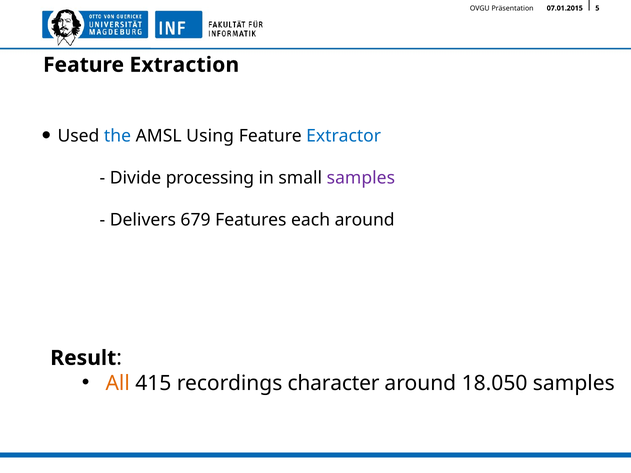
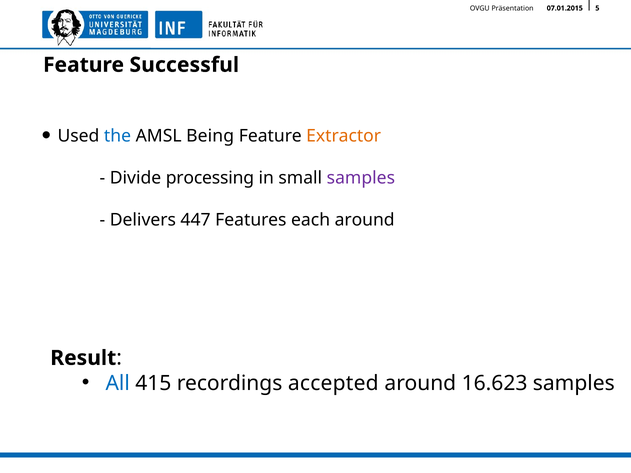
Extraction: Extraction -> Successful (184, 65)
Using: Using -> Being (210, 136)
Extractor colour: blue -> orange (344, 136)
679: 679 -> 447 (196, 220)
All colour: orange -> blue (118, 383)
character: character -> accepted (333, 383)
18.050: 18.050 -> 16.623 (495, 383)
